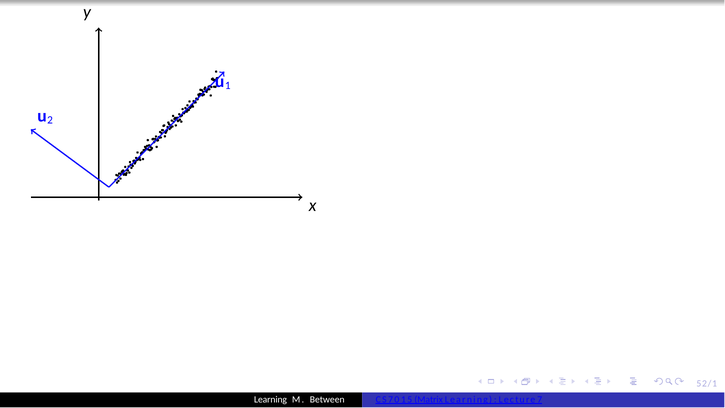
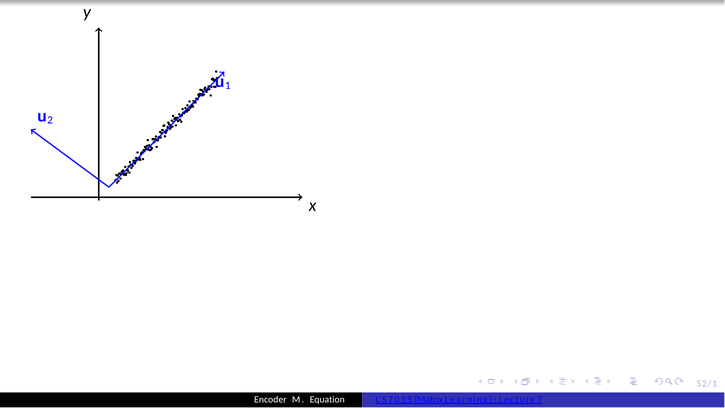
Learning: Learning -> Encoder (270, 400)
Between: Between -> Equation (327, 400)
